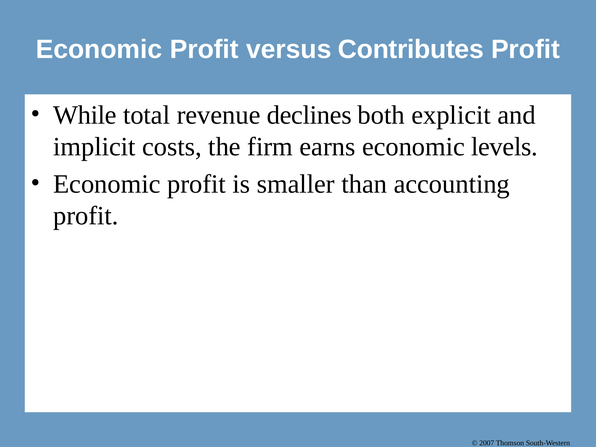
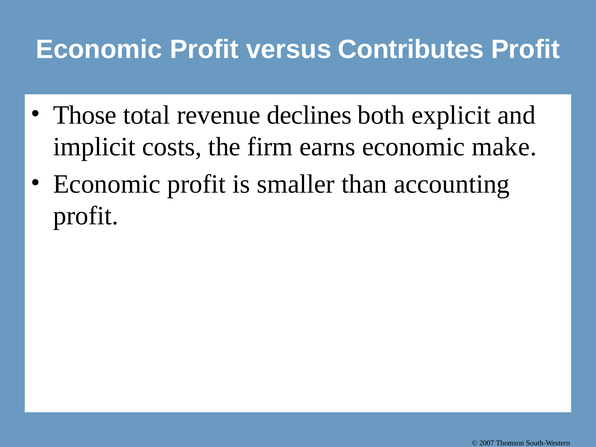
While: While -> Those (85, 115)
levels: levels -> make (504, 147)
